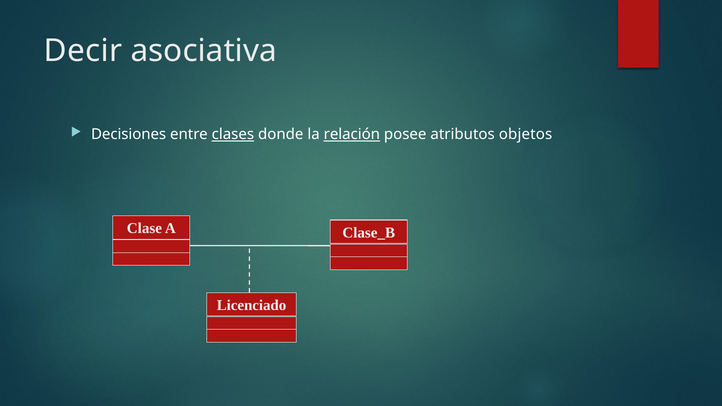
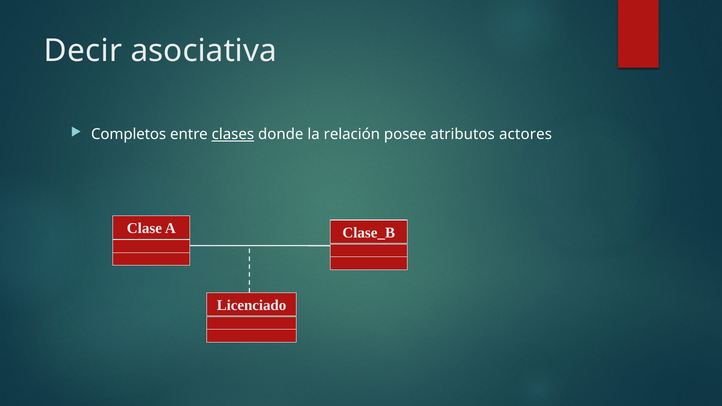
Decisiones: Decisiones -> Completos (129, 134)
relación underline: present -> none (352, 134)
objetos: objetos -> actores (526, 134)
